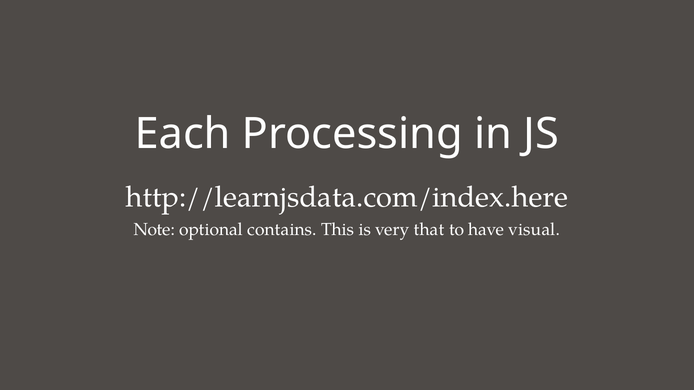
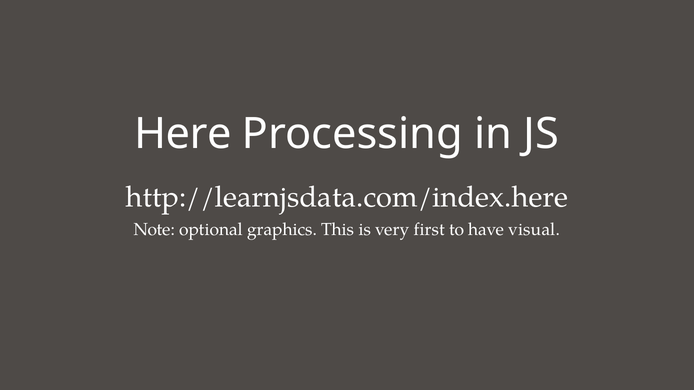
Each: Each -> Here (183, 134)
contains: contains -> graphics (282, 230)
that: that -> first (429, 230)
